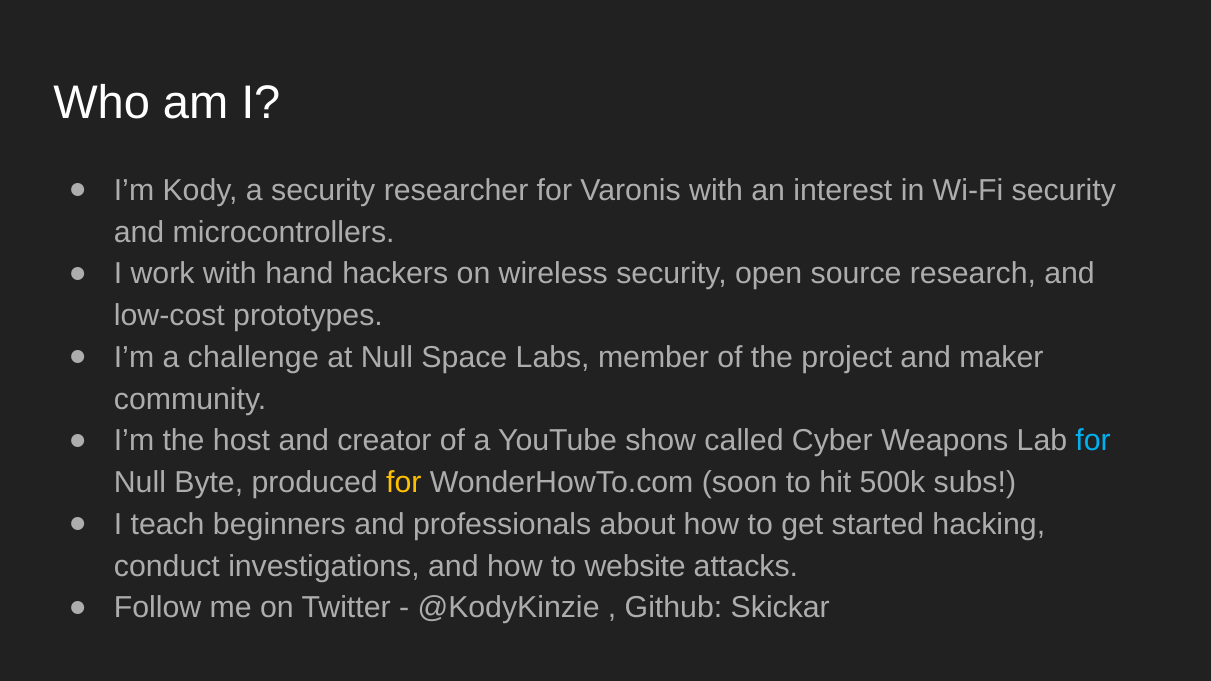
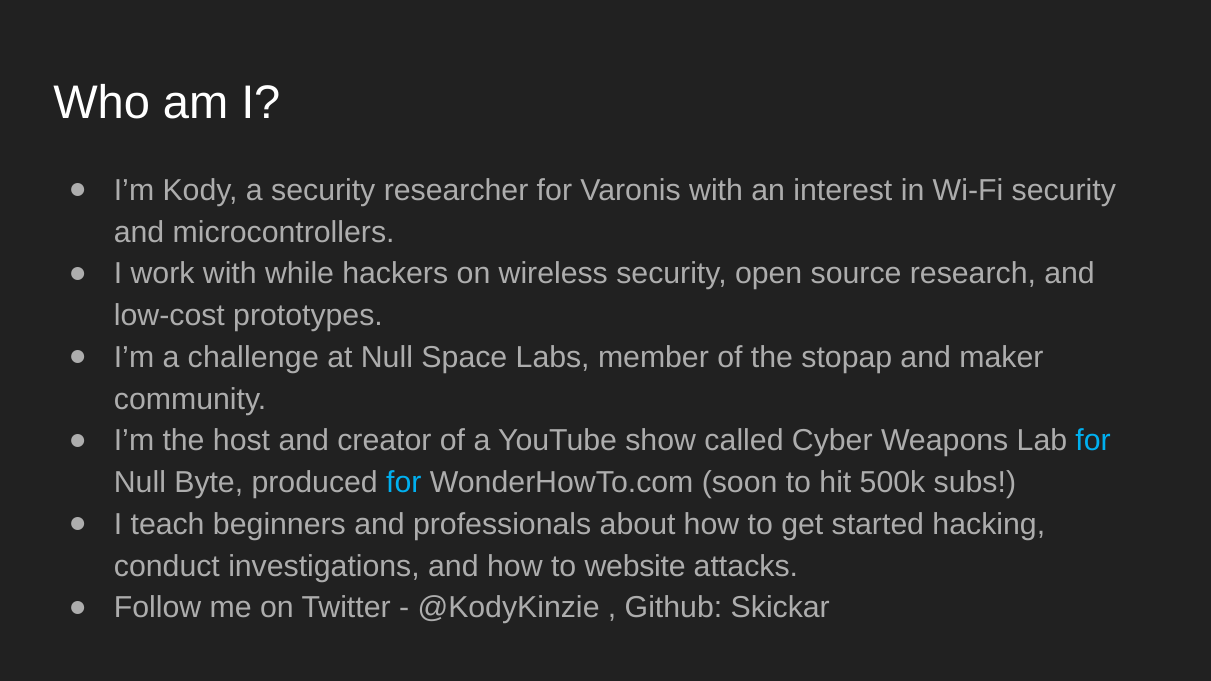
hand: hand -> while (300, 274)
project: project -> stopap (847, 358)
for colour: yellow -> light blue (404, 483)
